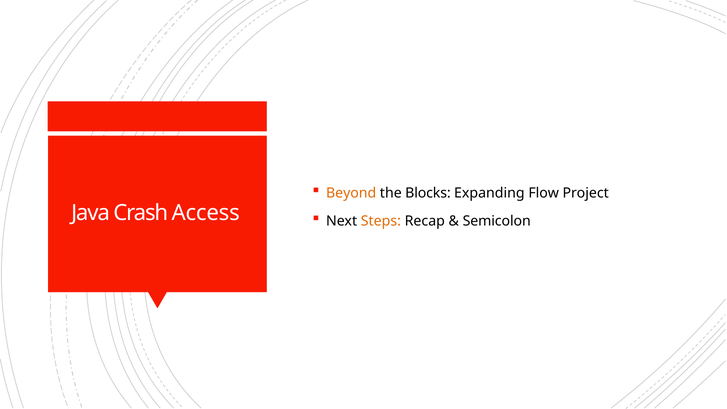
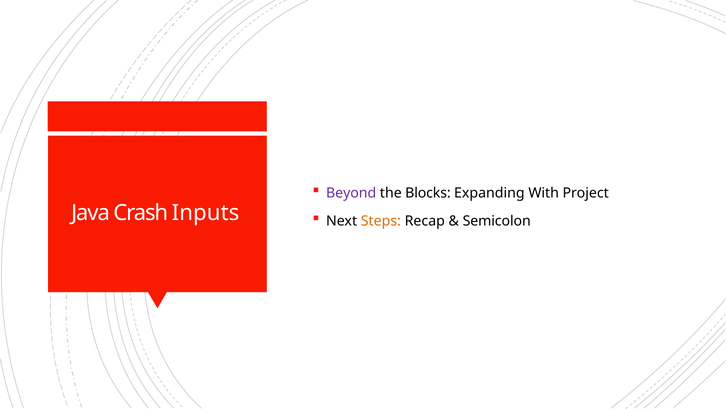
Beyond colour: orange -> purple (351, 193)
Flow: Flow -> With (544, 193)
Access: Access -> Inputs (206, 213)
